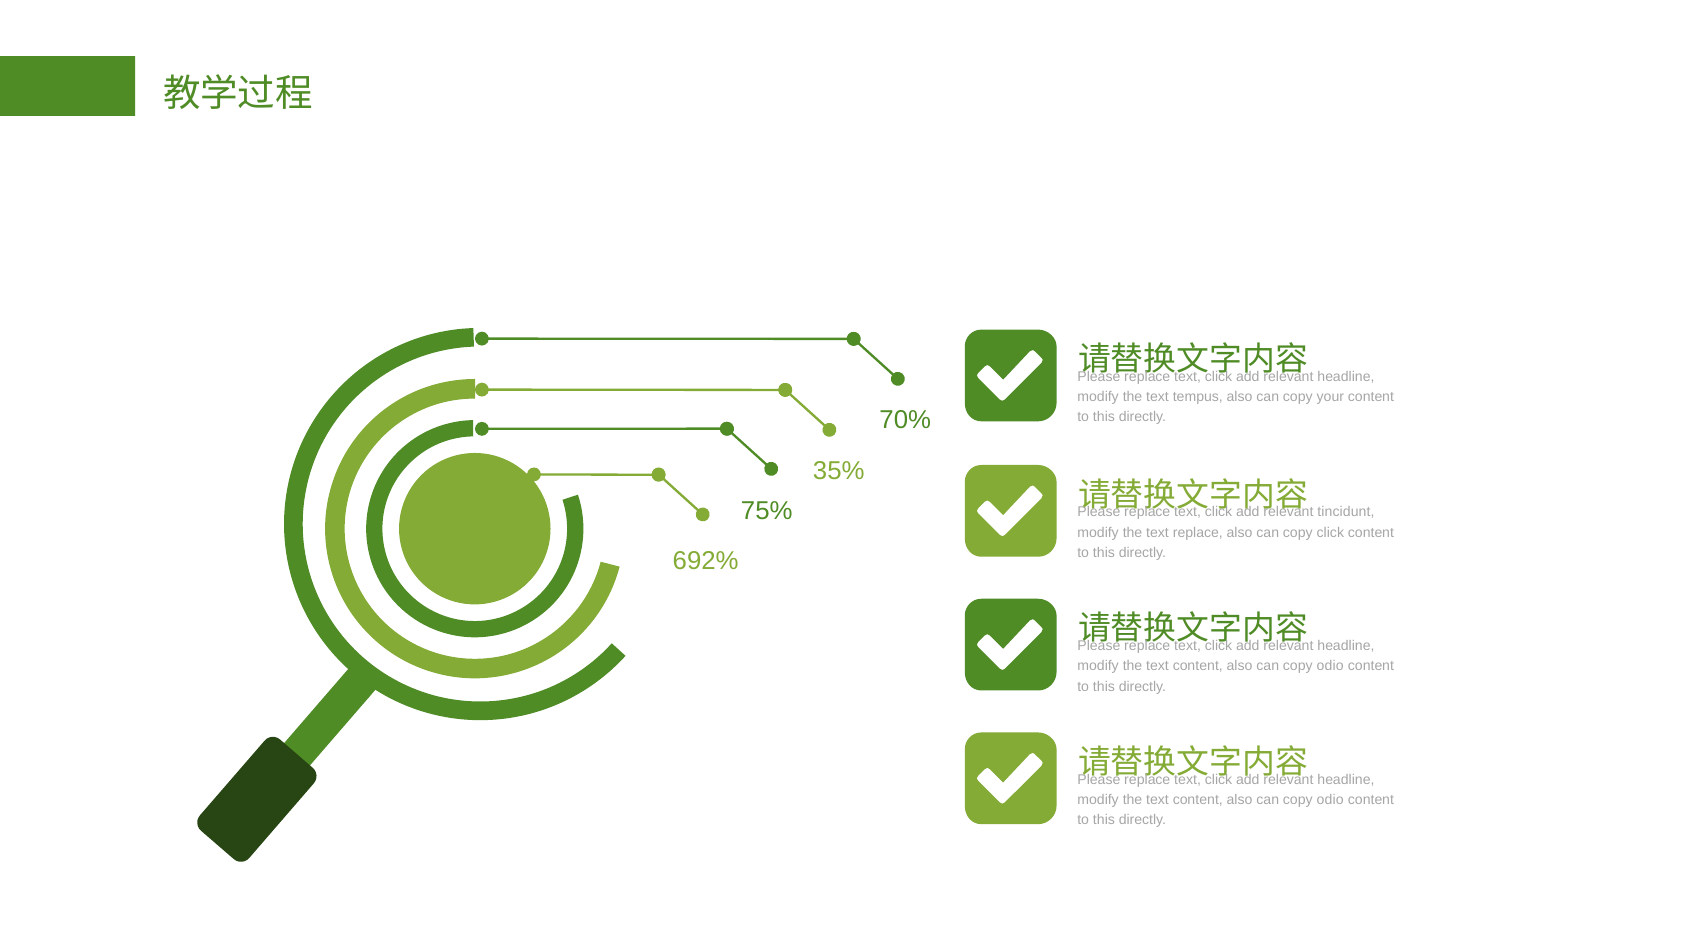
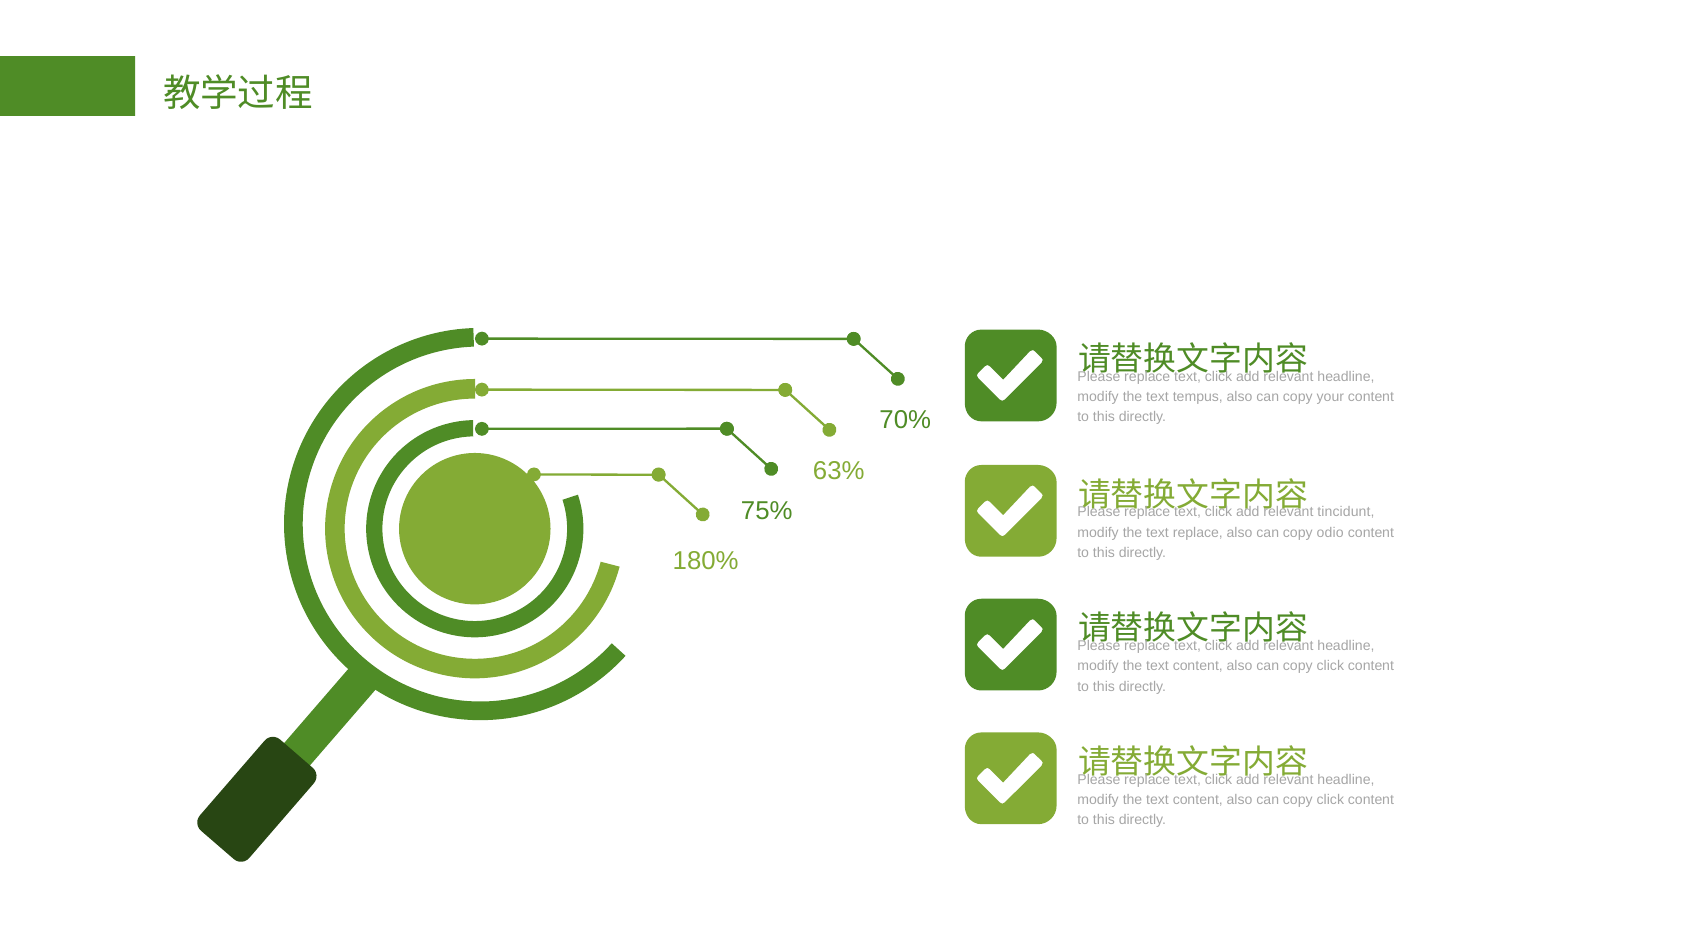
35%: 35% -> 63% (839, 471)
copy click: click -> odio (1330, 533)
692%: 692% -> 180% (706, 561)
odio: odio -> click (1330, 666)
odio: odio -> click (1330, 800)
